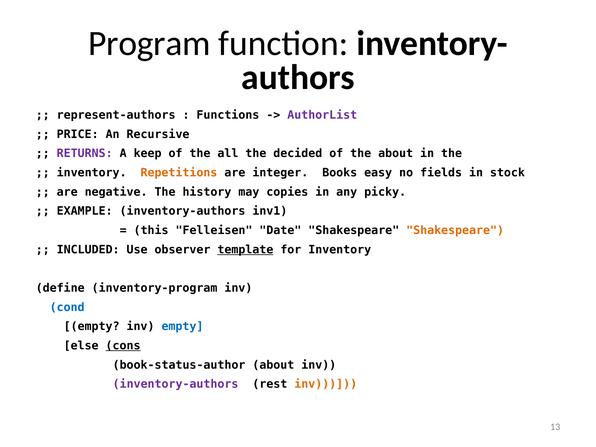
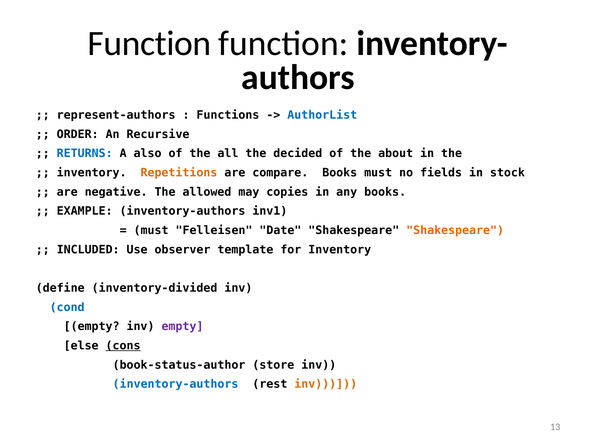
Program: Program -> Function (149, 43)
AuthorList colour: purple -> blue (322, 115)
PRICE: PRICE -> ORDER (78, 134)
RETURNS colour: purple -> blue (85, 153)
keep: keep -> also (148, 153)
integer: integer -> compare (280, 173)
Books easy: easy -> must (378, 173)
history: history -> allowed (207, 192)
any picky: picky -> books (385, 192)
this: this -> must (151, 230)
template underline: present -> none (245, 250)
inventory-program: inventory-program -> inventory-divided (154, 288)
empty colour: blue -> purple (182, 326)
book-status-author about: about -> store (273, 365)
inventory-authors colour: purple -> blue (176, 384)
